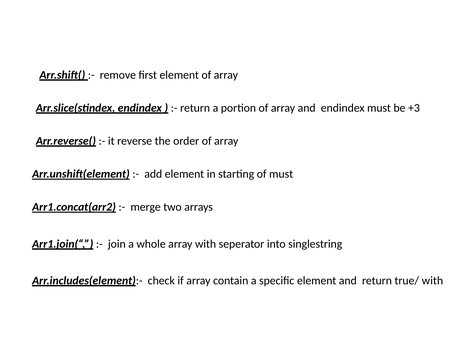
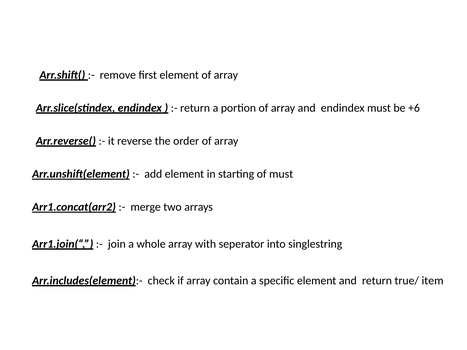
+3: +3 -> +6 (414, 108)
true/ with: with -> item (433, 281)
